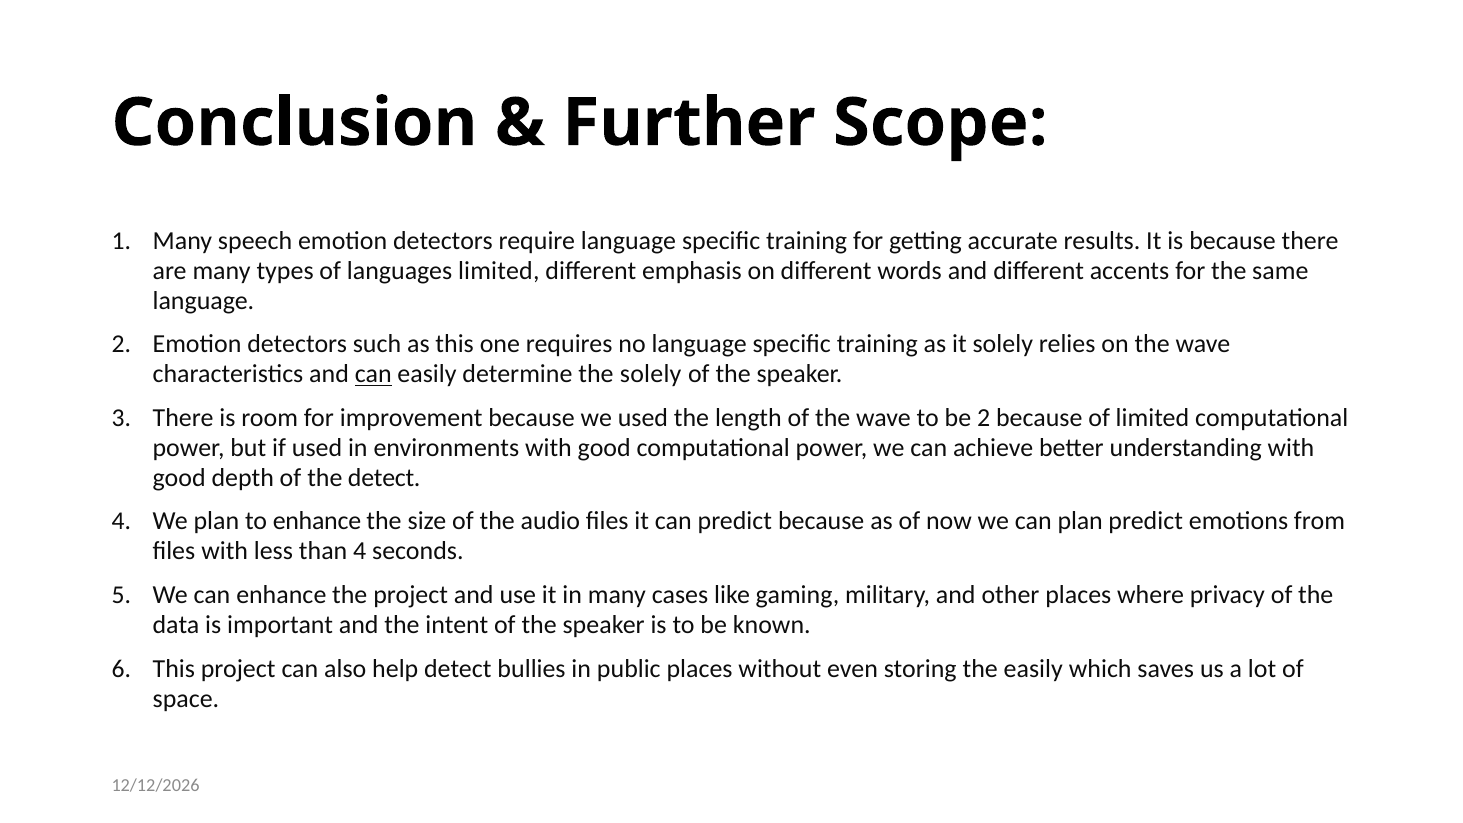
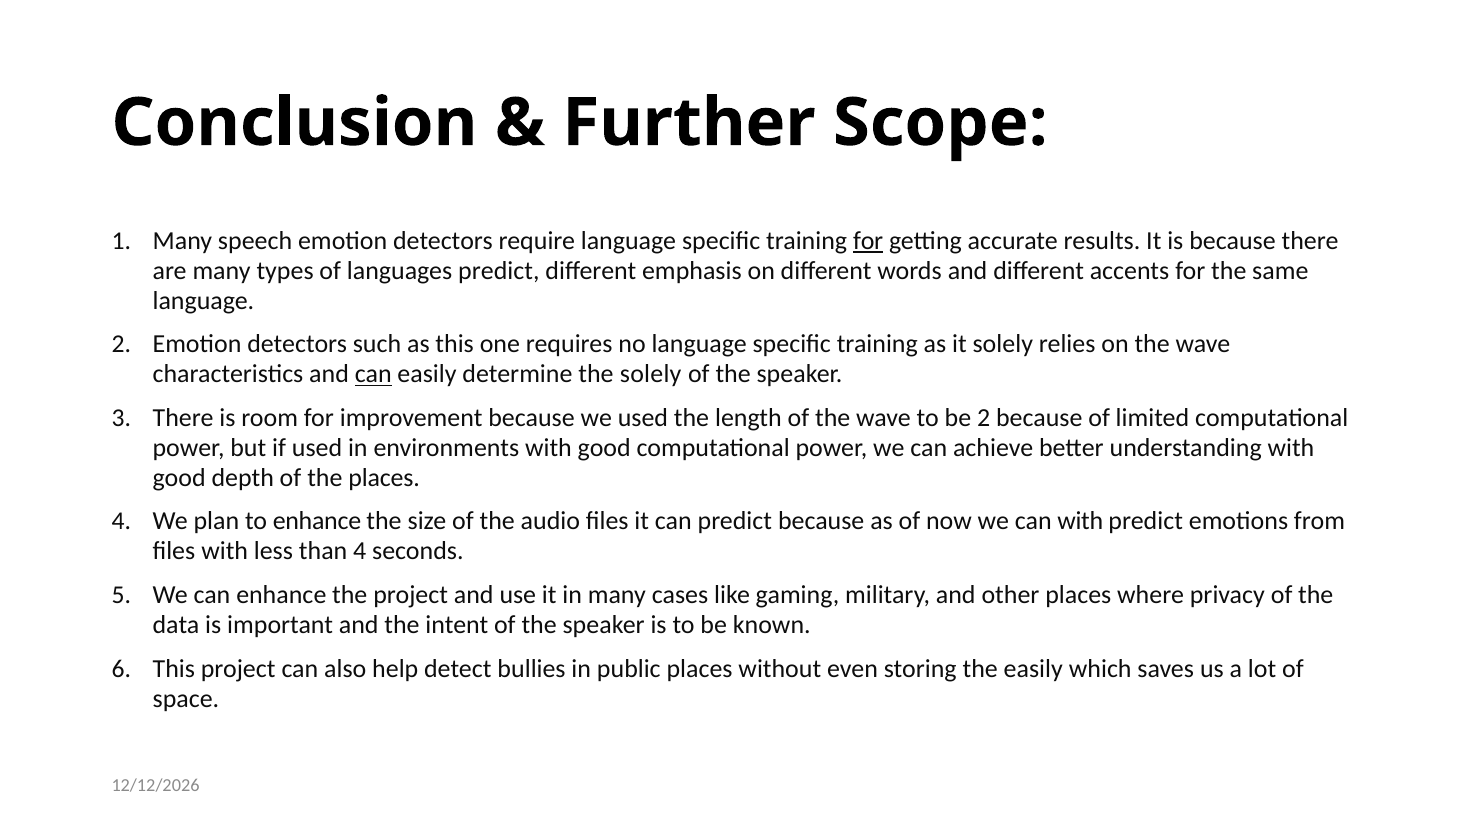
for underline: none -> present (868, 241)
languages limited: limited -> predict (499, 271)
the detect: detect -> places (384, 478)
can plan: plan -> with (1080, 521)
